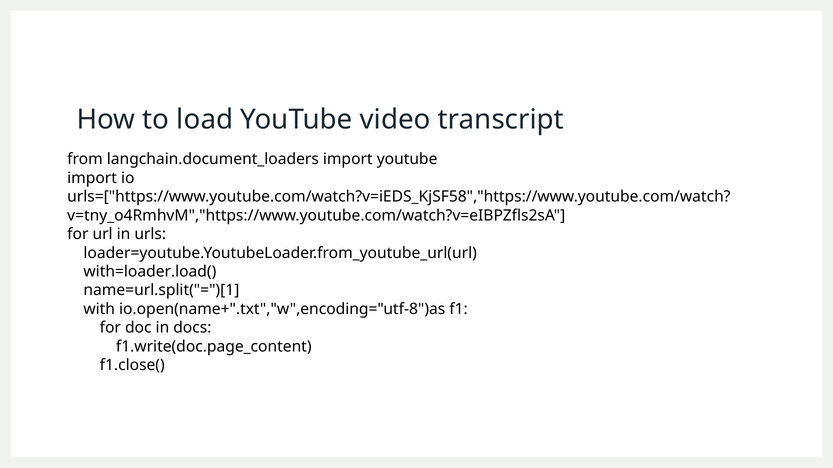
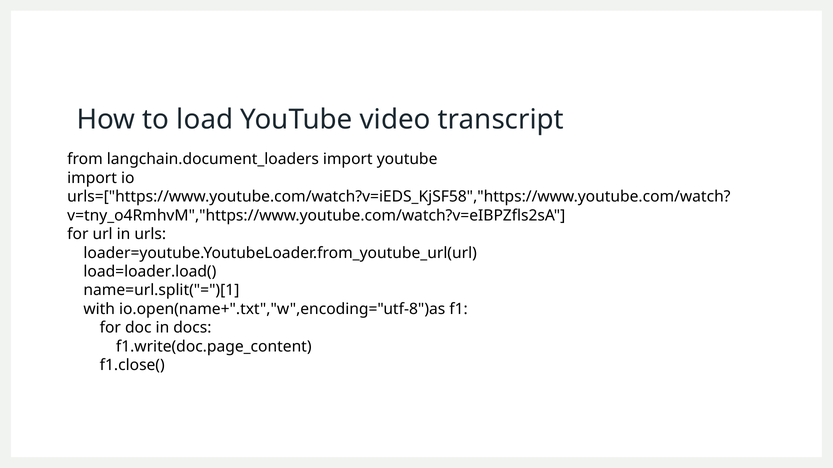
with=loader.load(: with=loader.load( -> load=loader.load( (150, 272)
